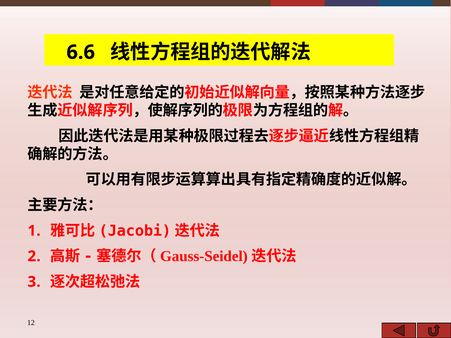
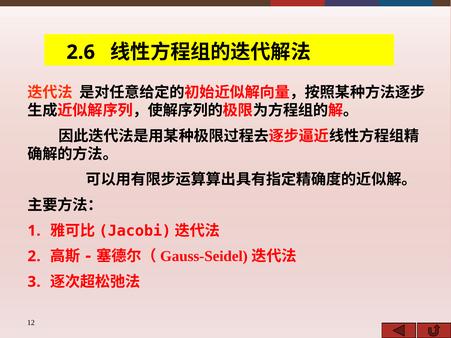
6.6: 6.6 -> 2.6 (81, 52)
